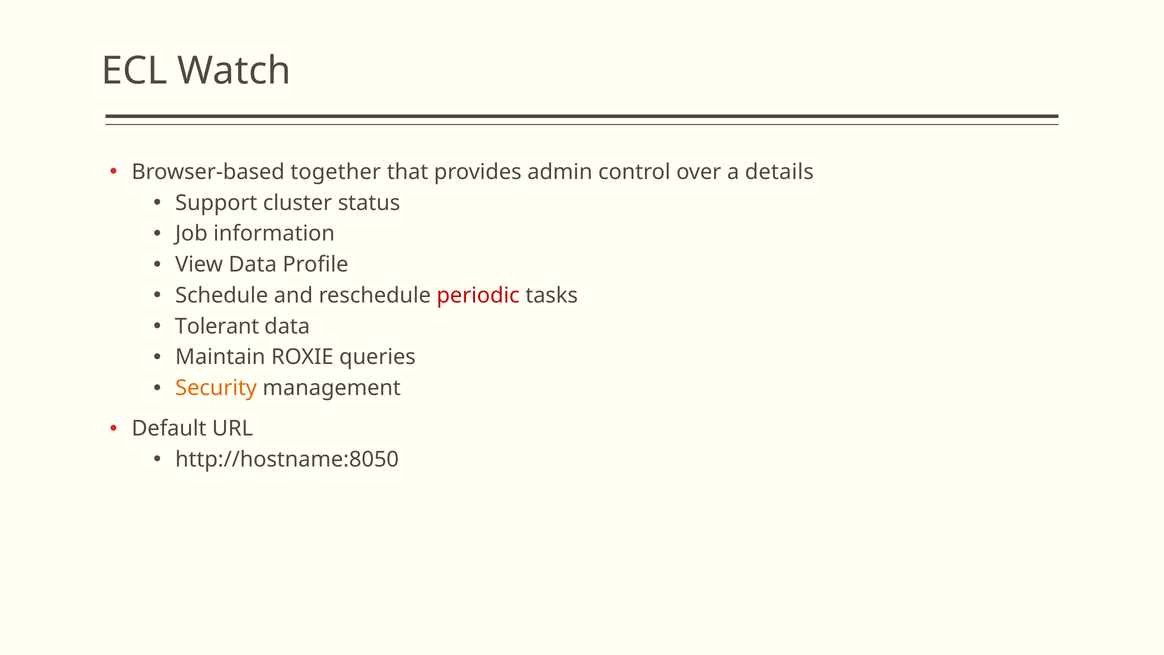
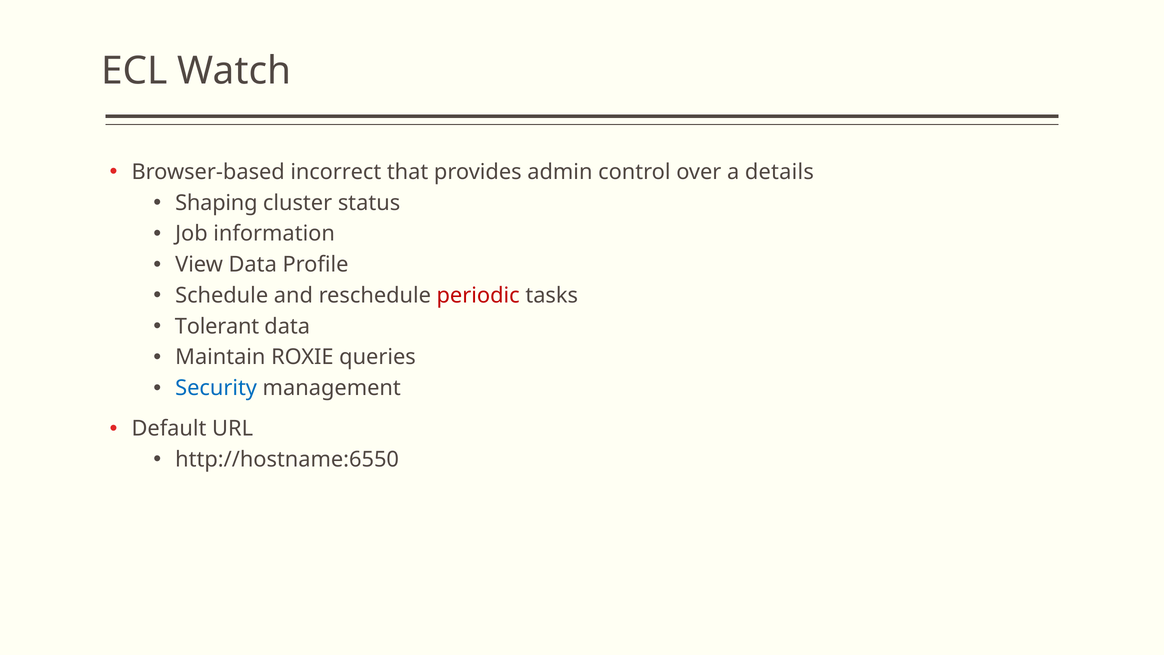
together: together -> incorrect (336, 172)
Support: Support -> Shaping (216, 203)
Security colour: orange -> blue (216, 388)
http://hostname:8050: http://hostname:8050 -> http://hostname:6550 (287, 459)
